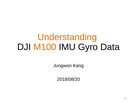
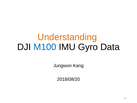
M100 colour: orange -> blue (45, 47)
